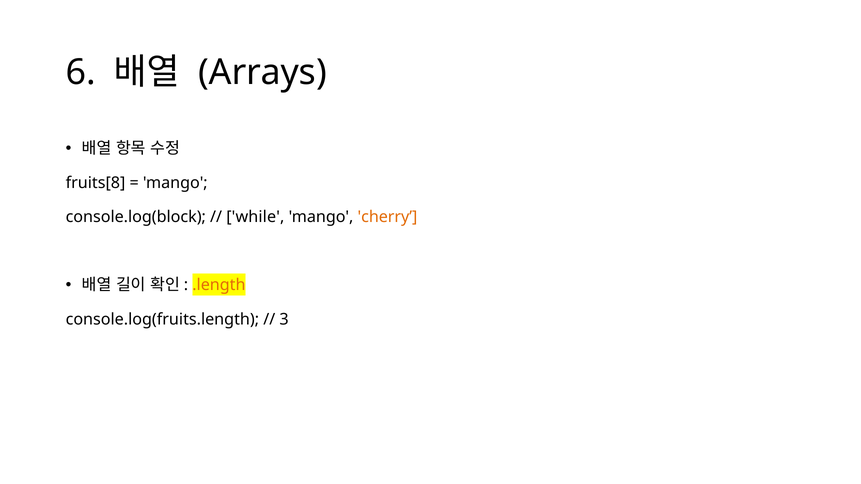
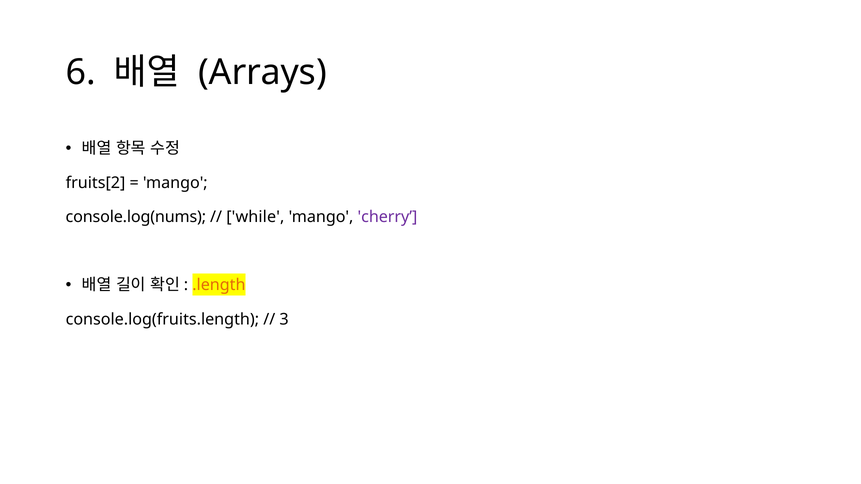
fruits[8: fruits[8 -> fruits[2 (95, 183)
console.log(block: console.log(block -> console.log(nums (136, 217)
cherry colour: orange -> purple (387, 217)
